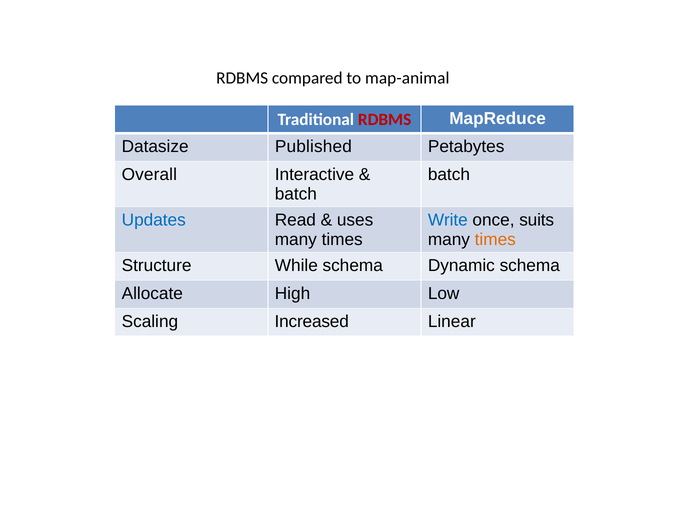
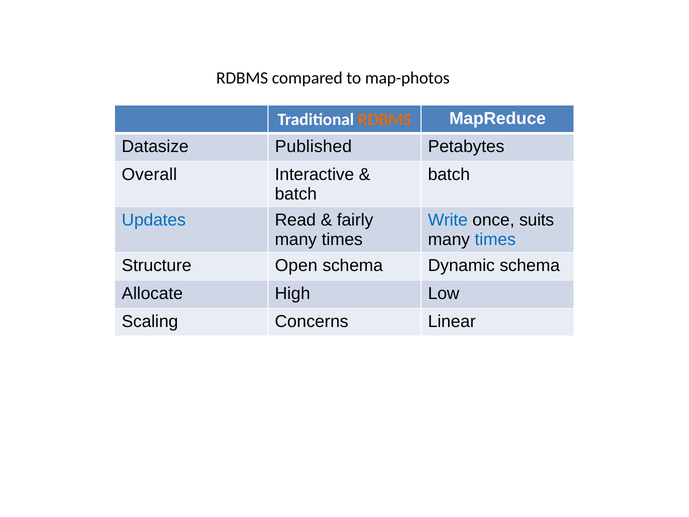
map-animal: map-animal -> map-photos (407, 78)
RDBMS colour: red -> orange (385, 119)
uses: uses -> fairly (355, 220)
times colour: orange -> blue (495, 239)
While: While -> Open (296, 266)
Increased: Increased -> Concerns (312, 321)
